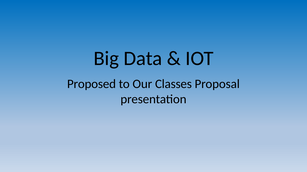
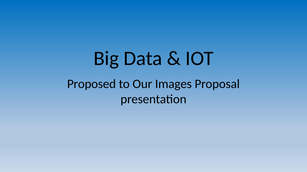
Classes: Classes -> Images (173, 84)
